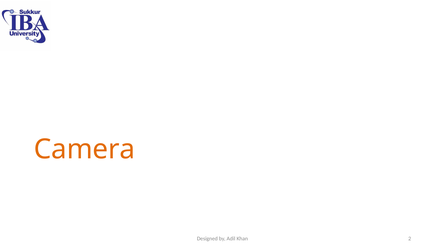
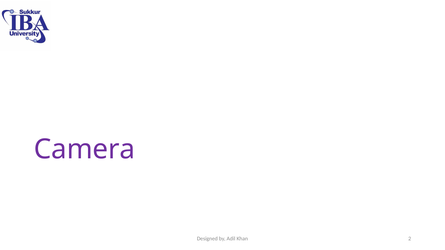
Camera colour: orange -> purple (84, 150)
